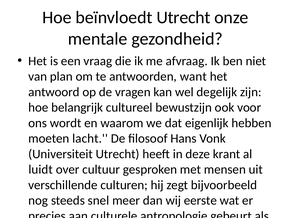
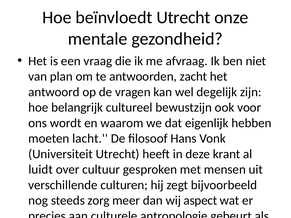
want: want -> zacht (193, 77)
snel: snel -> zorg (99, 201)
eerste: eerste -> aspect (200, 201)
